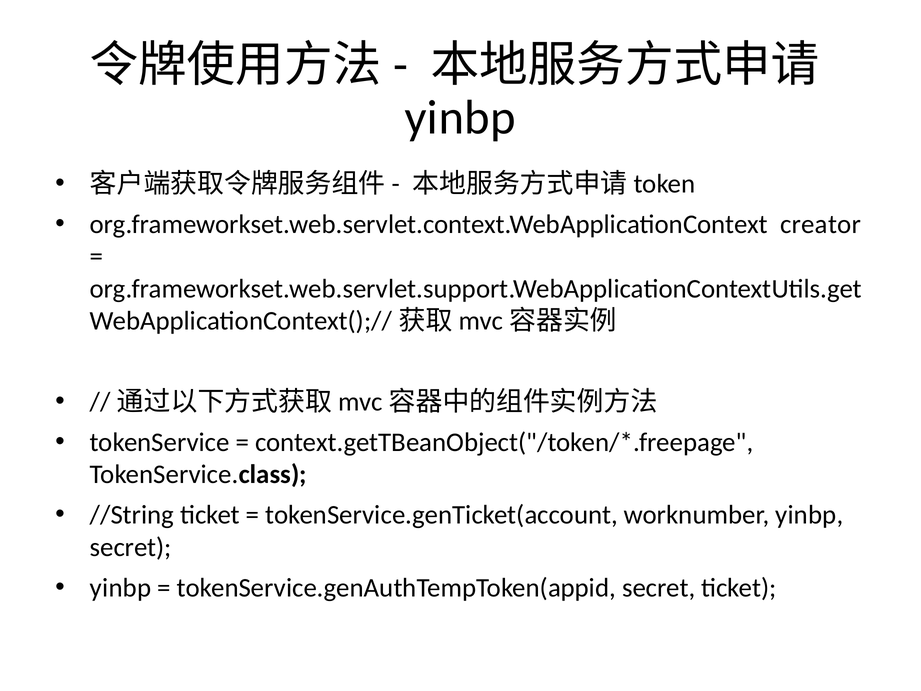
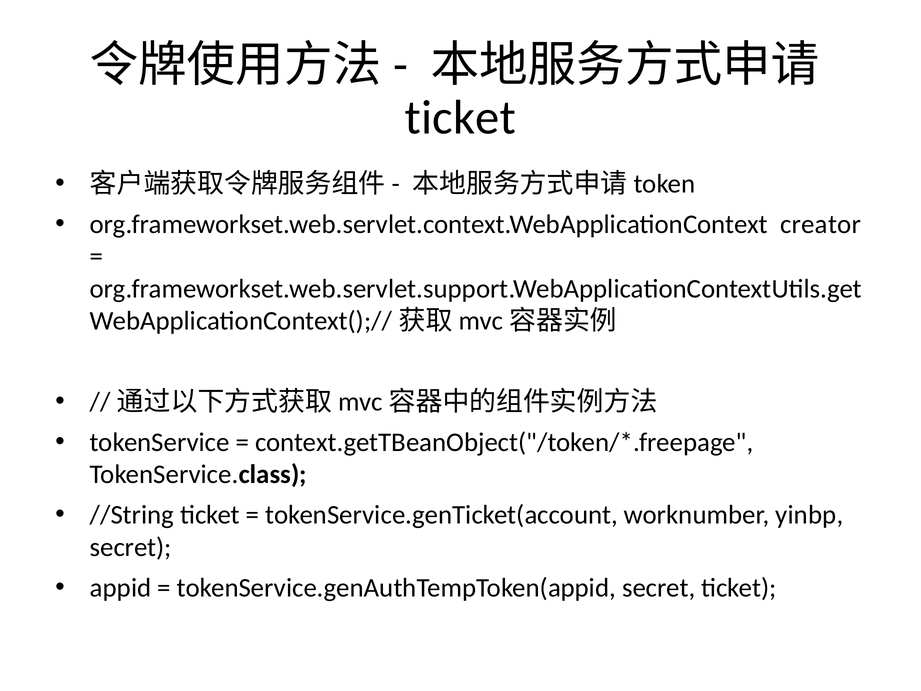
yinbp: yinbp -> ticket (460, 118)
yinbp: yinbp -> appid (121, 588)
